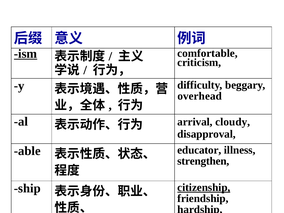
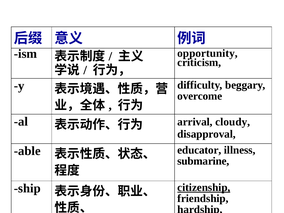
ism underline: present -> none (26, 54)
comfortable: comfortable -> opportunity (207, 53)
overhead: overhead -> overcome (200, 96)
strengthen: strengthen -> submarine (203, 161)
